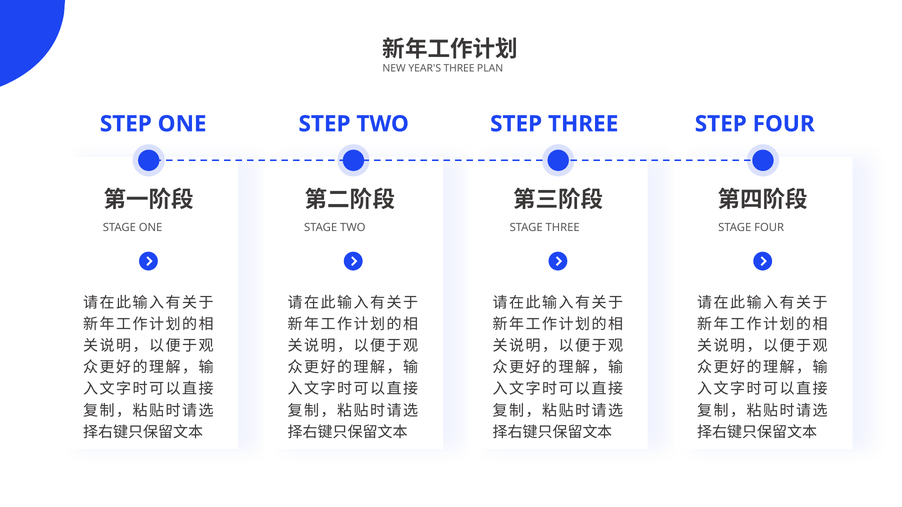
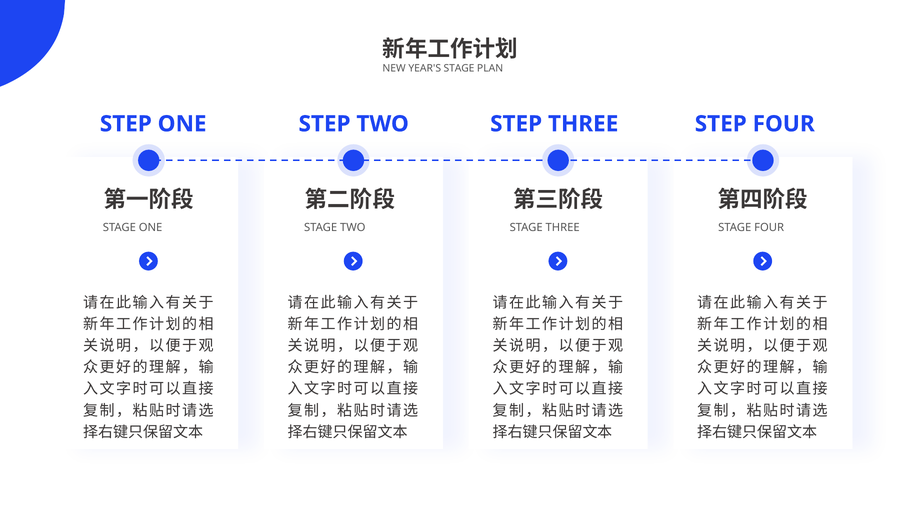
YEAR'S THREE: THREE -> STAGE (459, 68)
